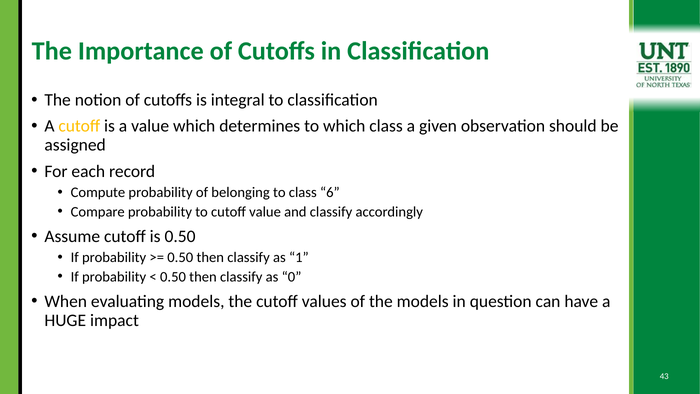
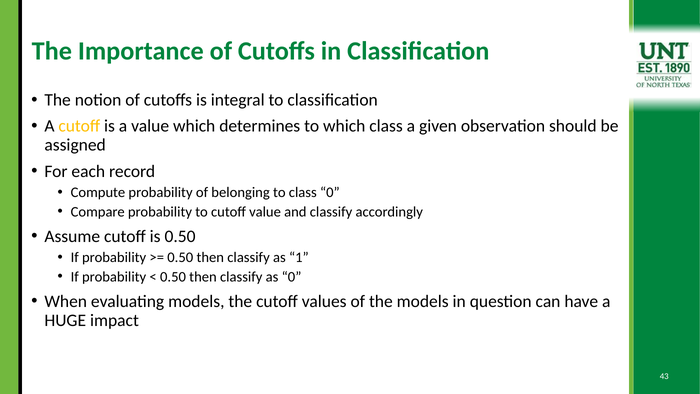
class 6: 6 -> 0 (330, 192)
